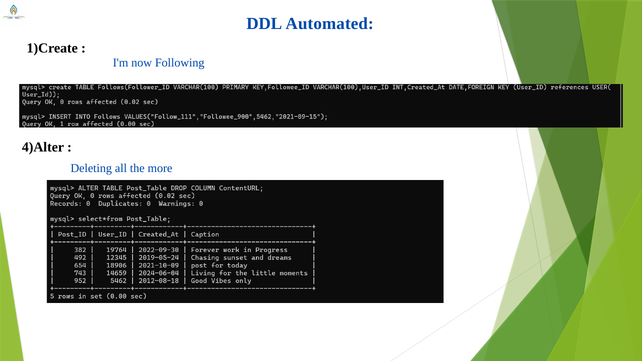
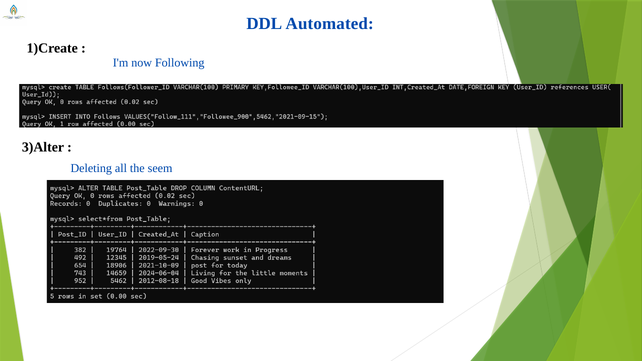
4)Alter: 4)Alter -> 3)Alter (43, 147)
more: more -> seem (160, 168)
